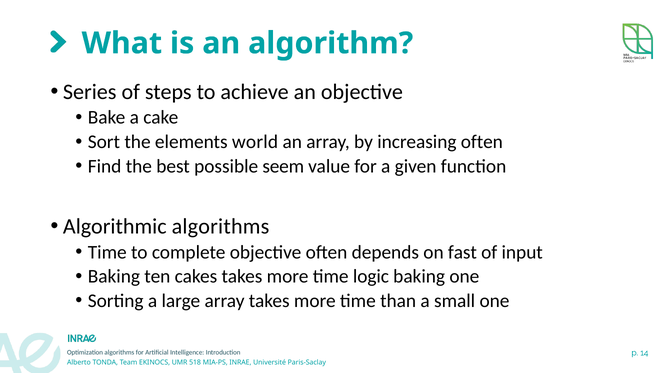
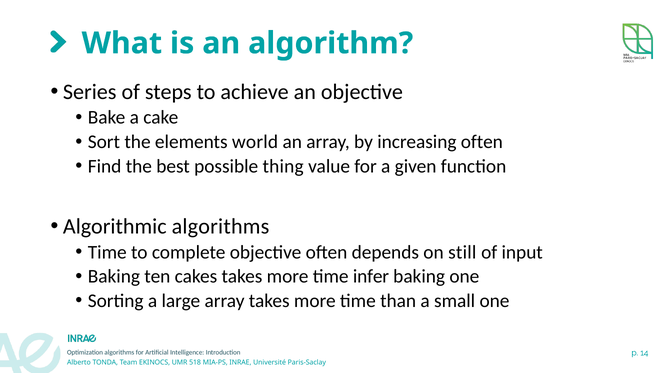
seem: seem -> thing (283, 166)
fast: fast -> still (462, 252)
logic: logic -> infer (371, 276)
